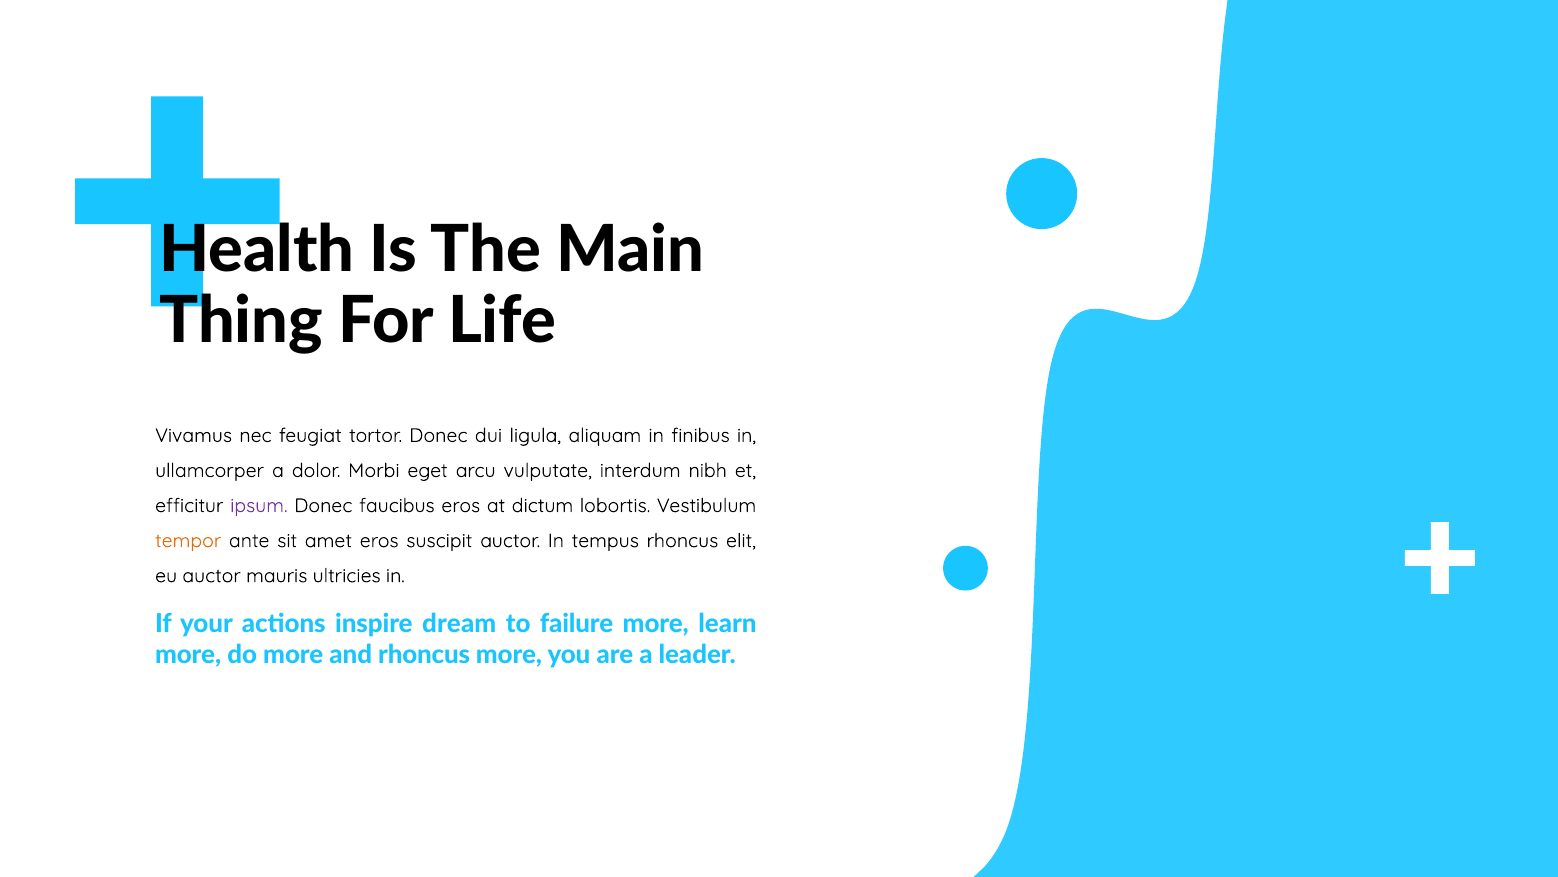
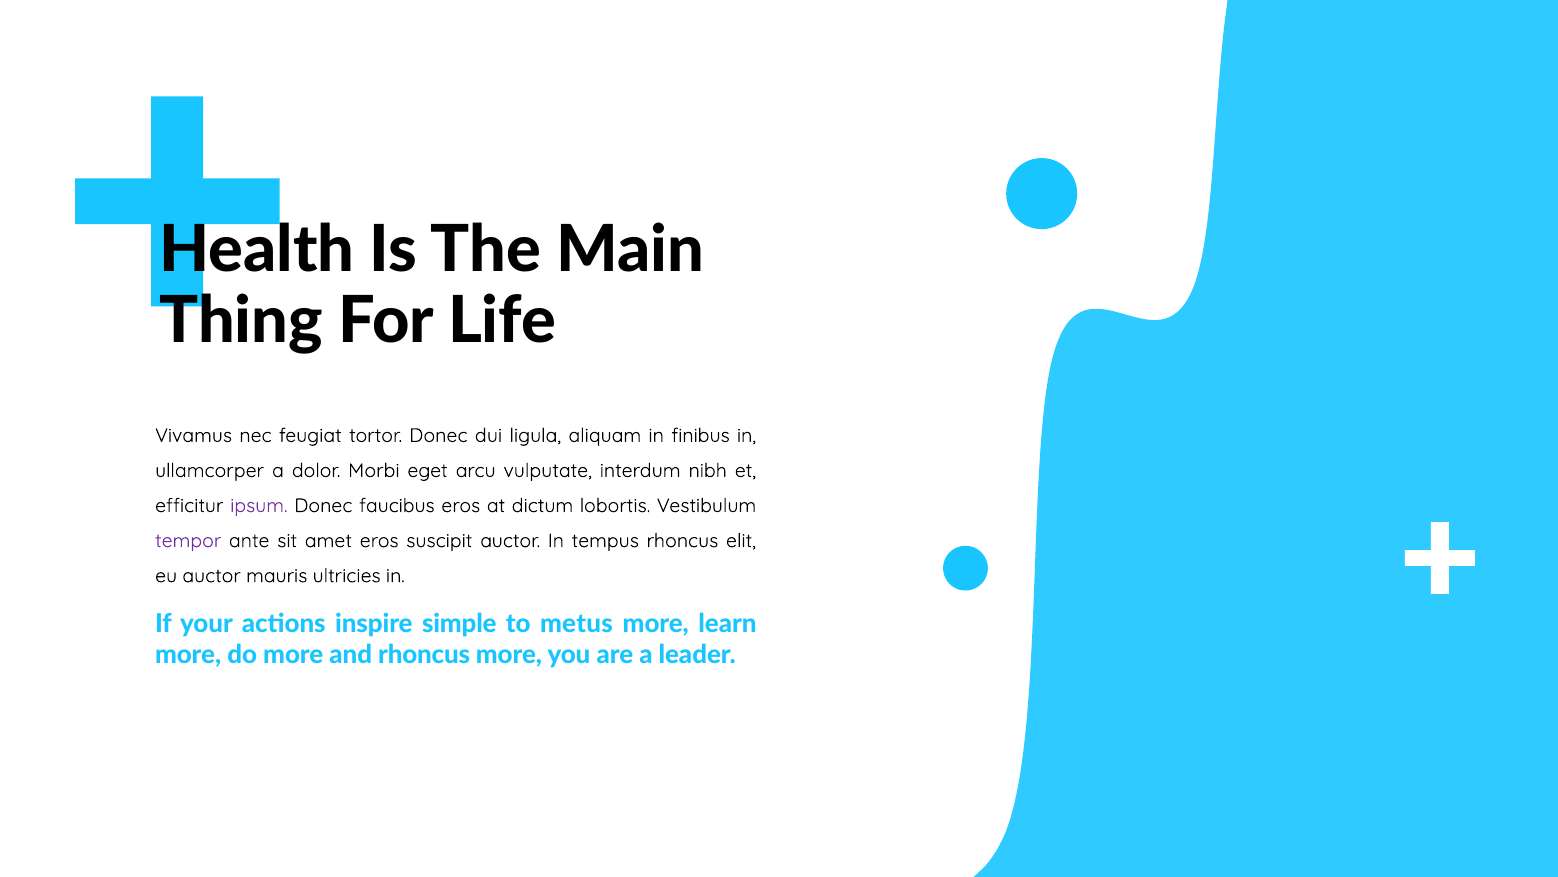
tempor colour: orange -> purple (188, 540)
dream: dream -> simple (459, 623)
failure: failure -> metus (576, 623)
